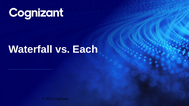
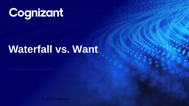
Each: Each -> Want (85, 49)
